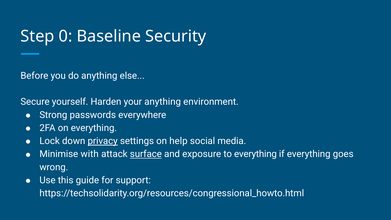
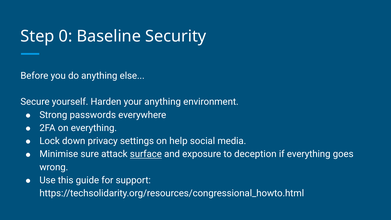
privacy underline: present -> none (103, 141)
with: with -> sure (90, 154)
to everything: everything -> deception (255, 154)
